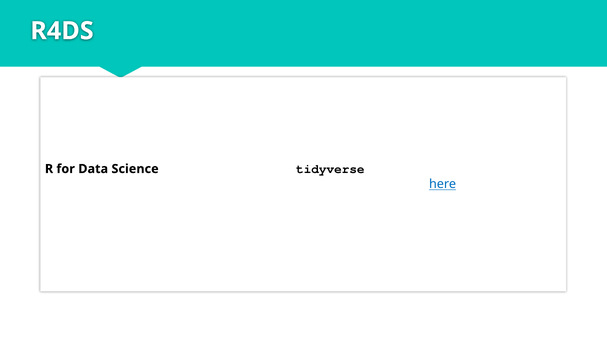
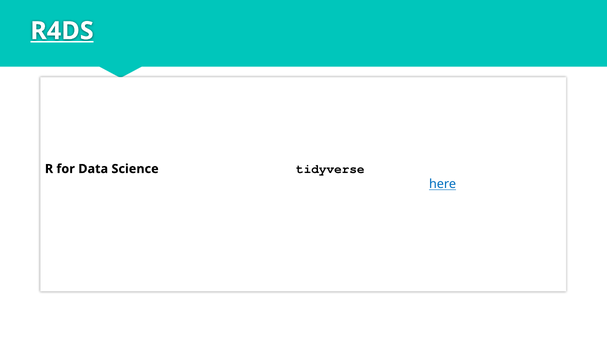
R4DS underline: none -> present (62, 31)
